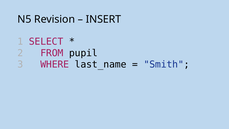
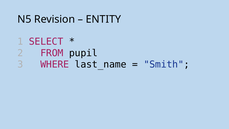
INSERT: INSERT -> ENTITY (103, 19)
